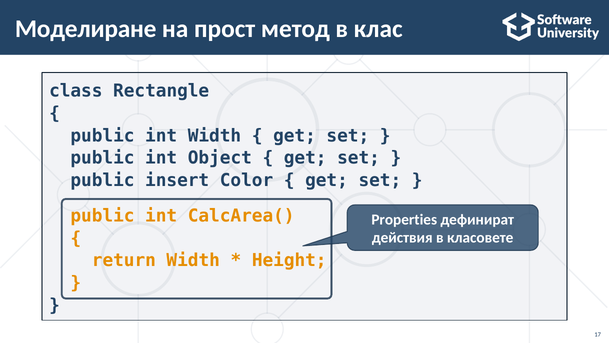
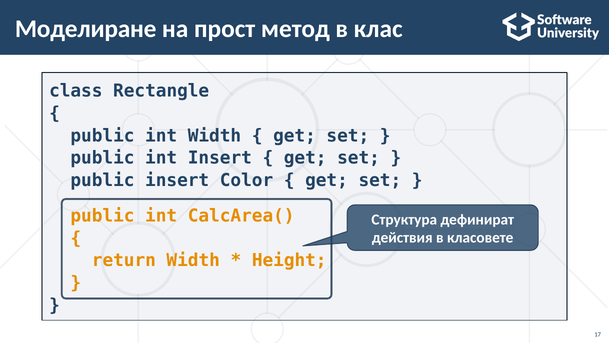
int Object: Object -> Insert (220, 158)
Properties: Properties -> Структура (404, 219)
